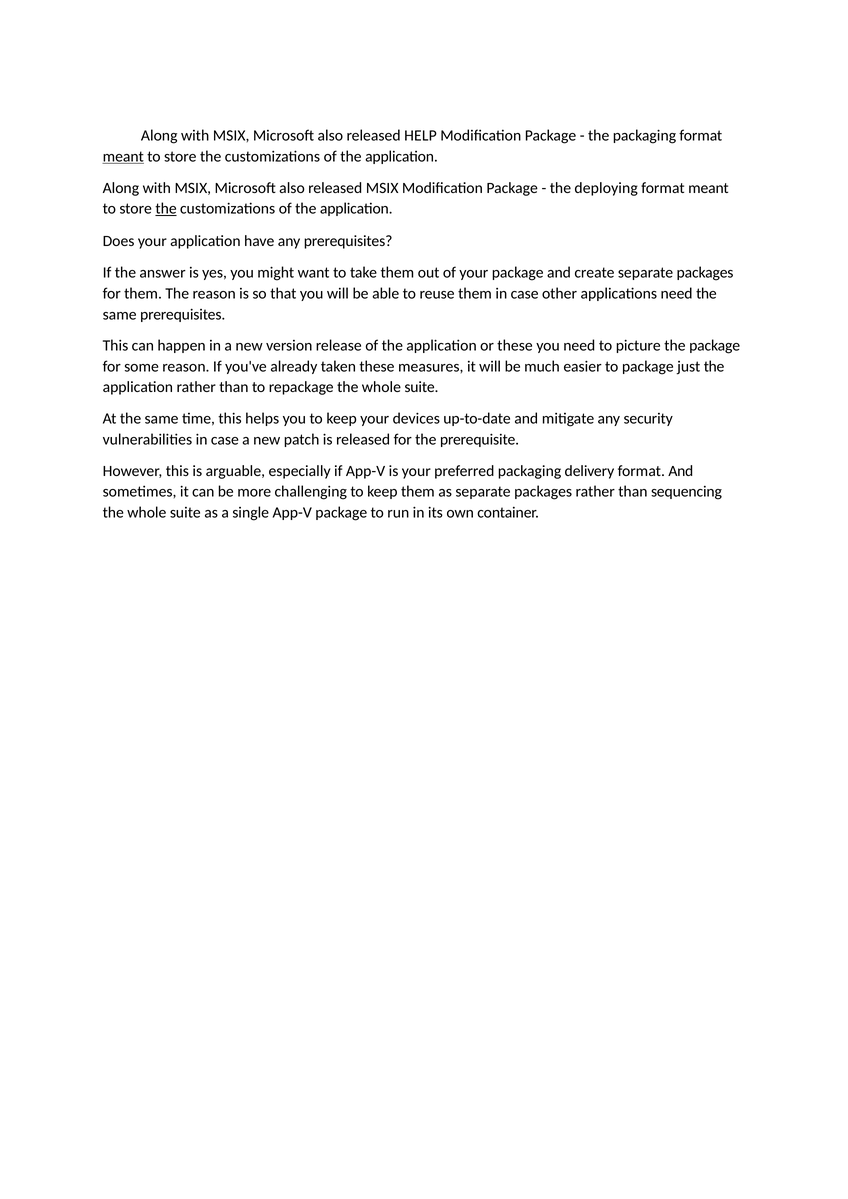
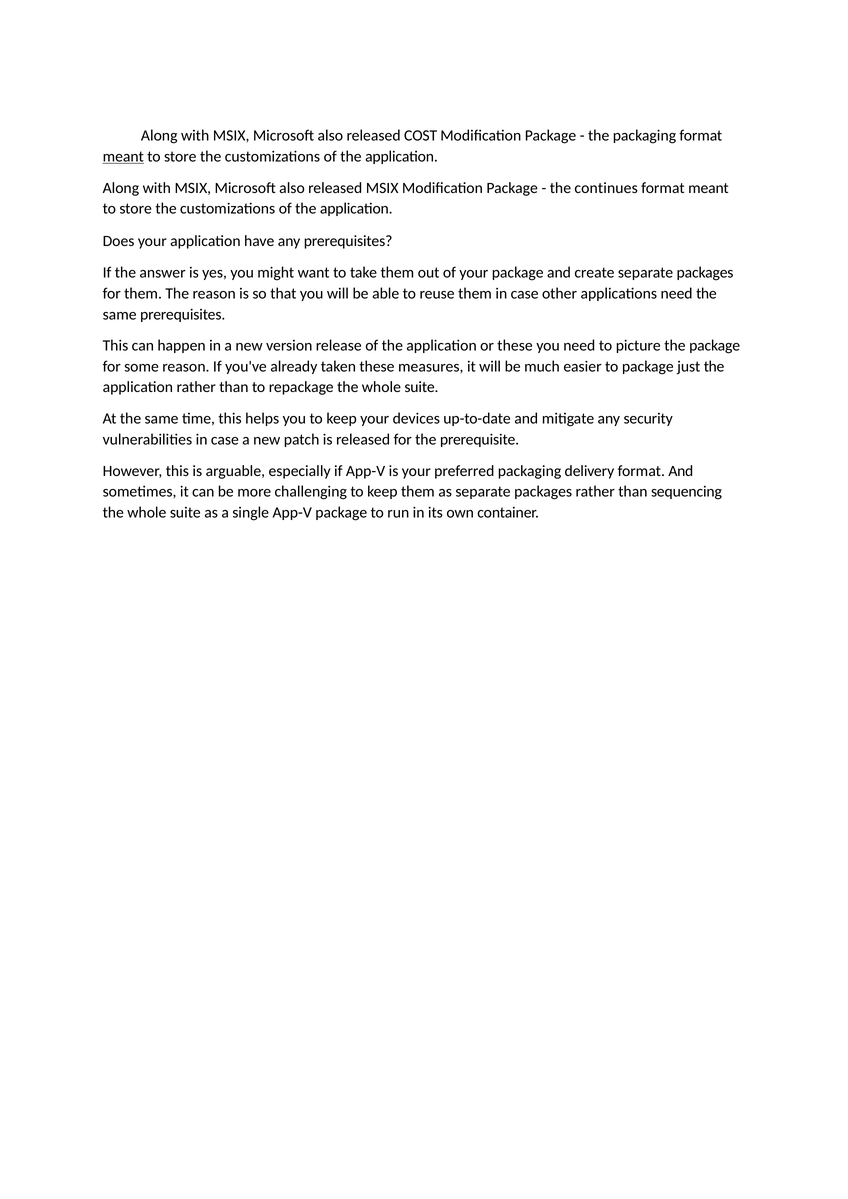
HELP: HELP -> COST (421, 136)
deploying: deploying -> continues (606, 188)
the underline: present -> none (166, 209)
